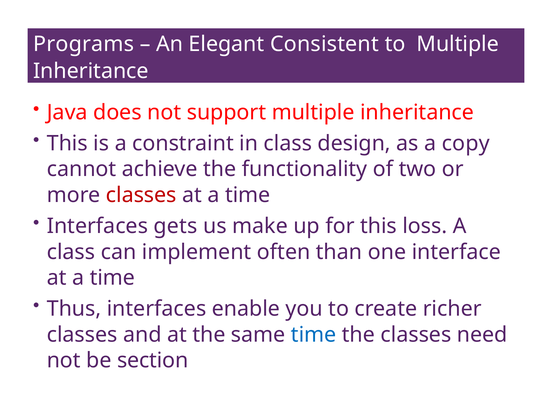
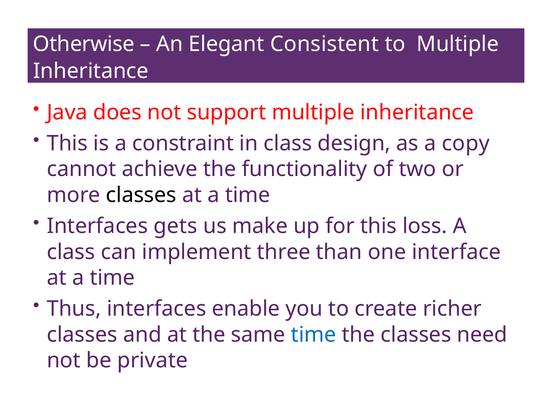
Programs: Programs -> Otherwise (84, 44)
classes colour: red -> black (141, 195)
often: often -> three (284, 252)
section: section -> private (153, 360)
